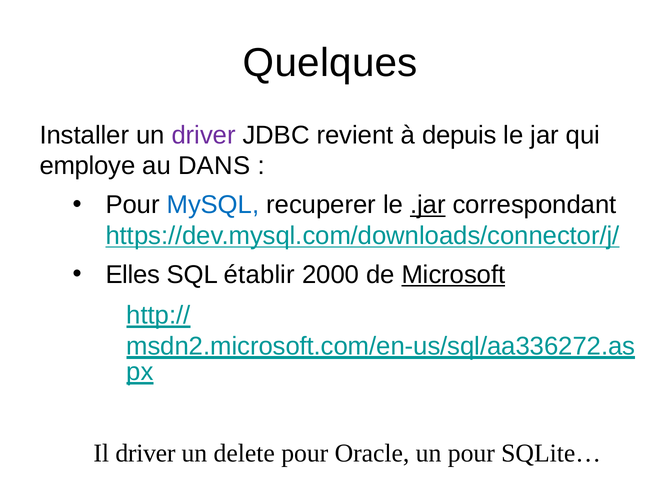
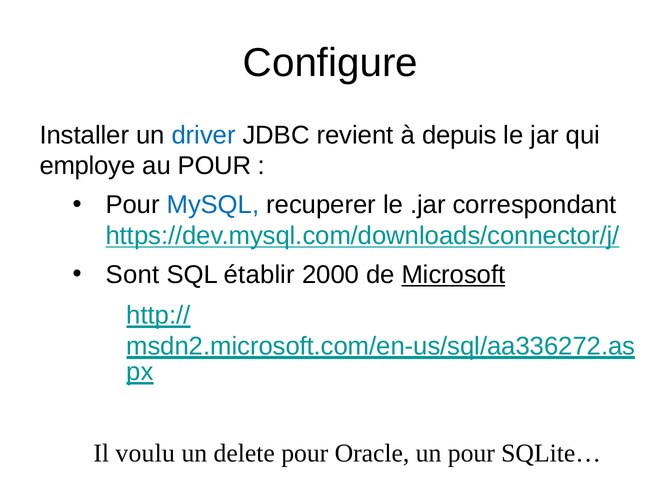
Quelques: Quelques -> Configure (330, 63)
driver colour: purple -> blue (204, 135)
au DANS: DANS -> POUR (214, 166)
.jar underline: present -> none (428, 205)
Elles: Elles -> Sont (133, 275)
Il driver: driver -> voulu (145, 454)
